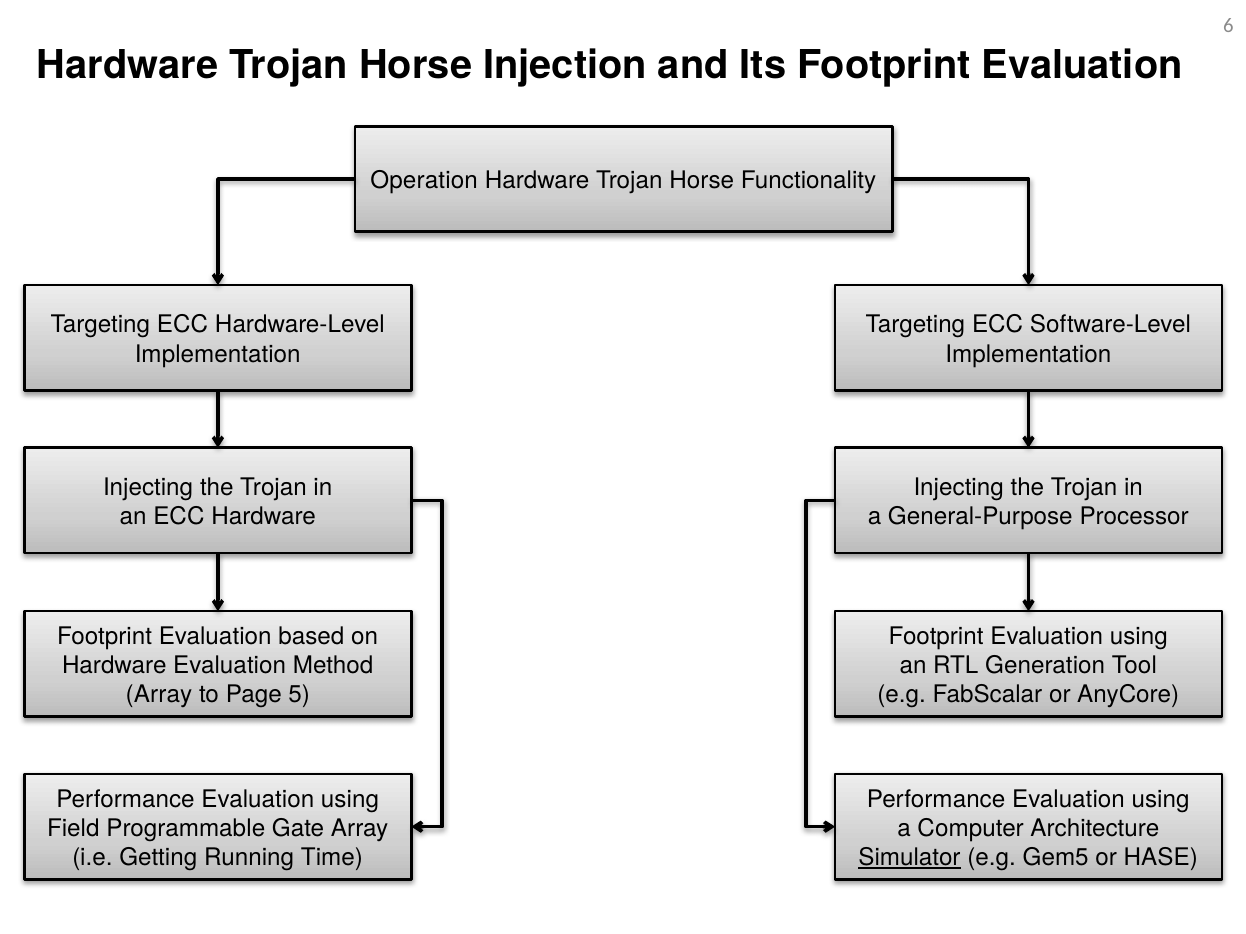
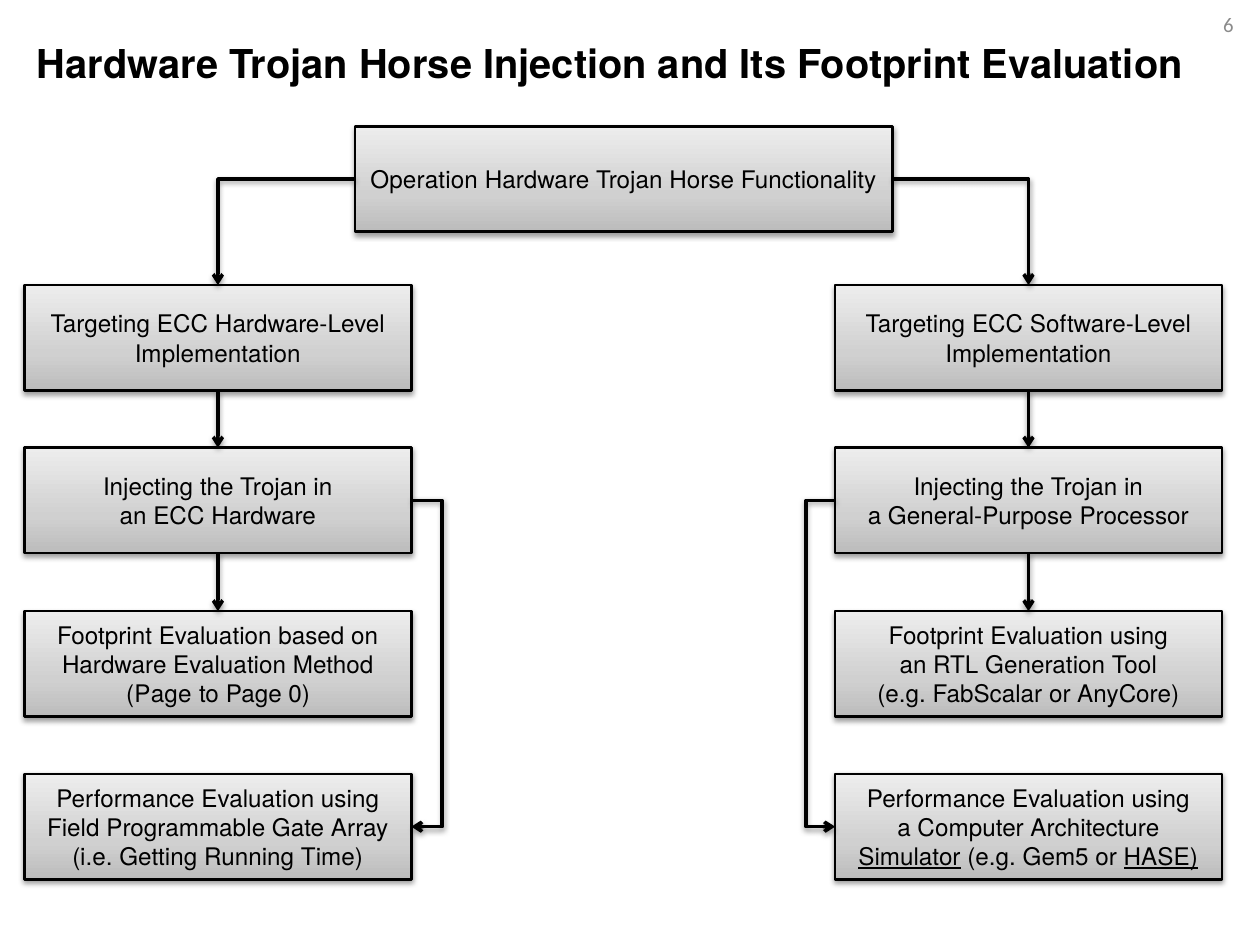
Array: Array -> Page (159, 695)
5: 5 -> 0 (299, 695)
HASE underline: none -> present (1161, 858)
